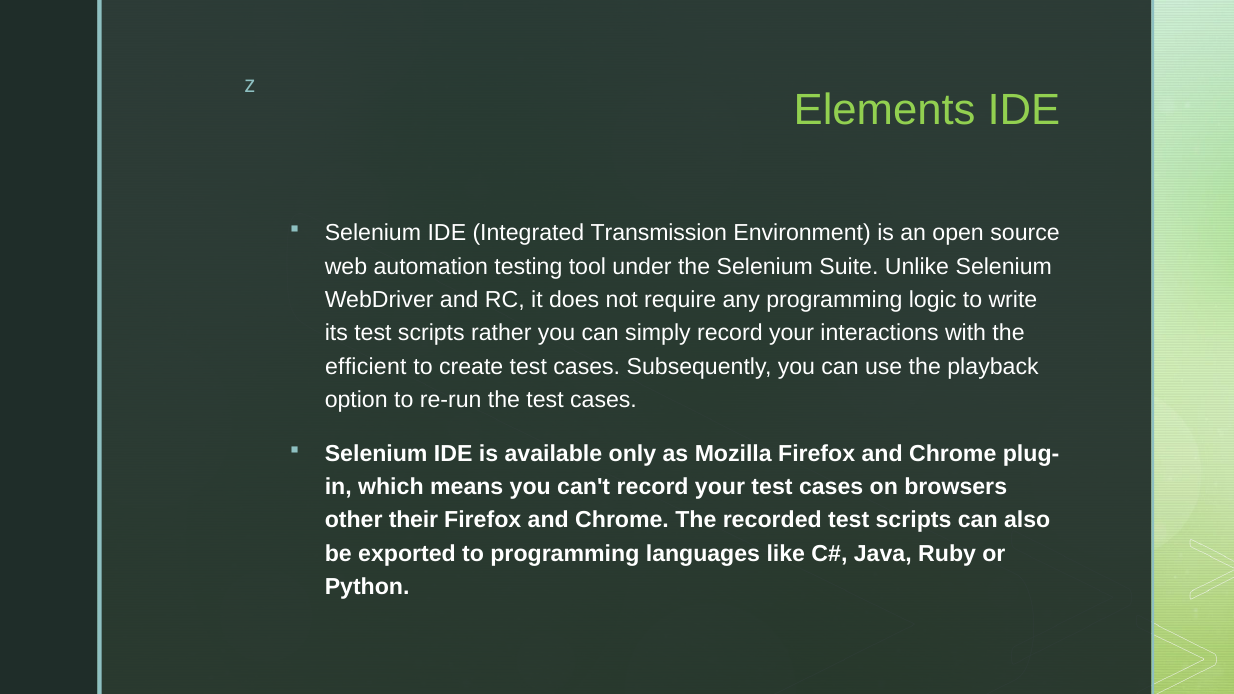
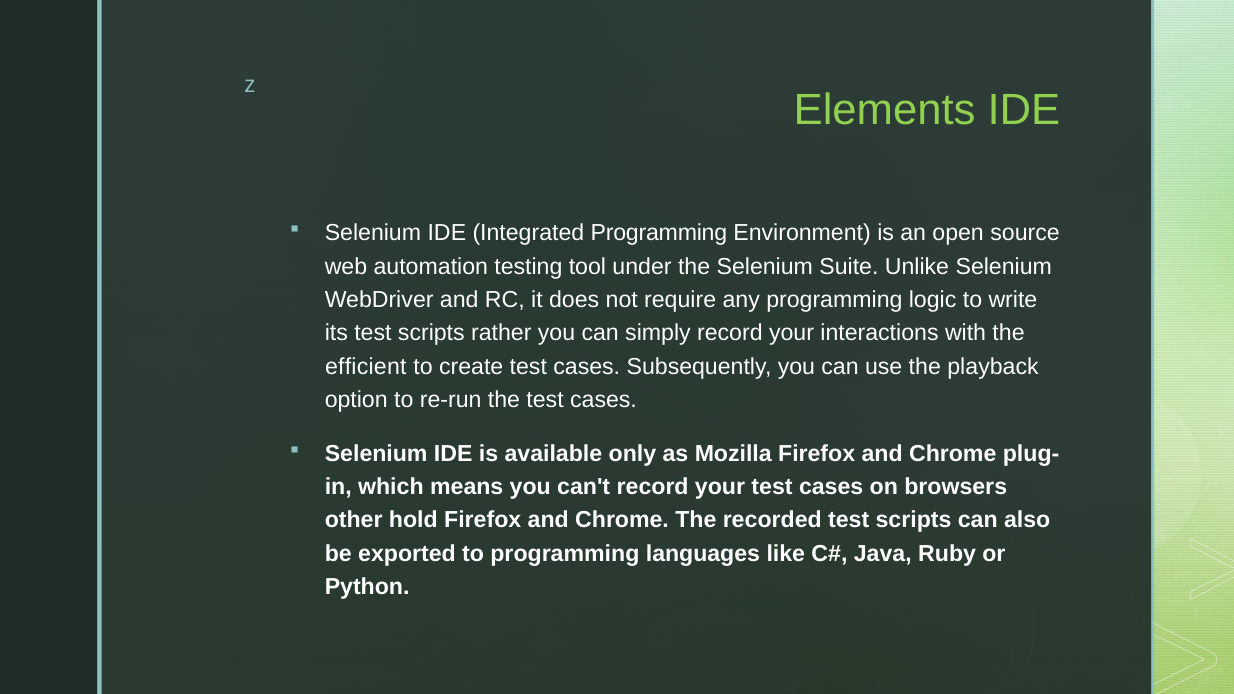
Integrated Transmission: Transmission -> Programming (659, 233)
their: their -> hold (413, 520)
